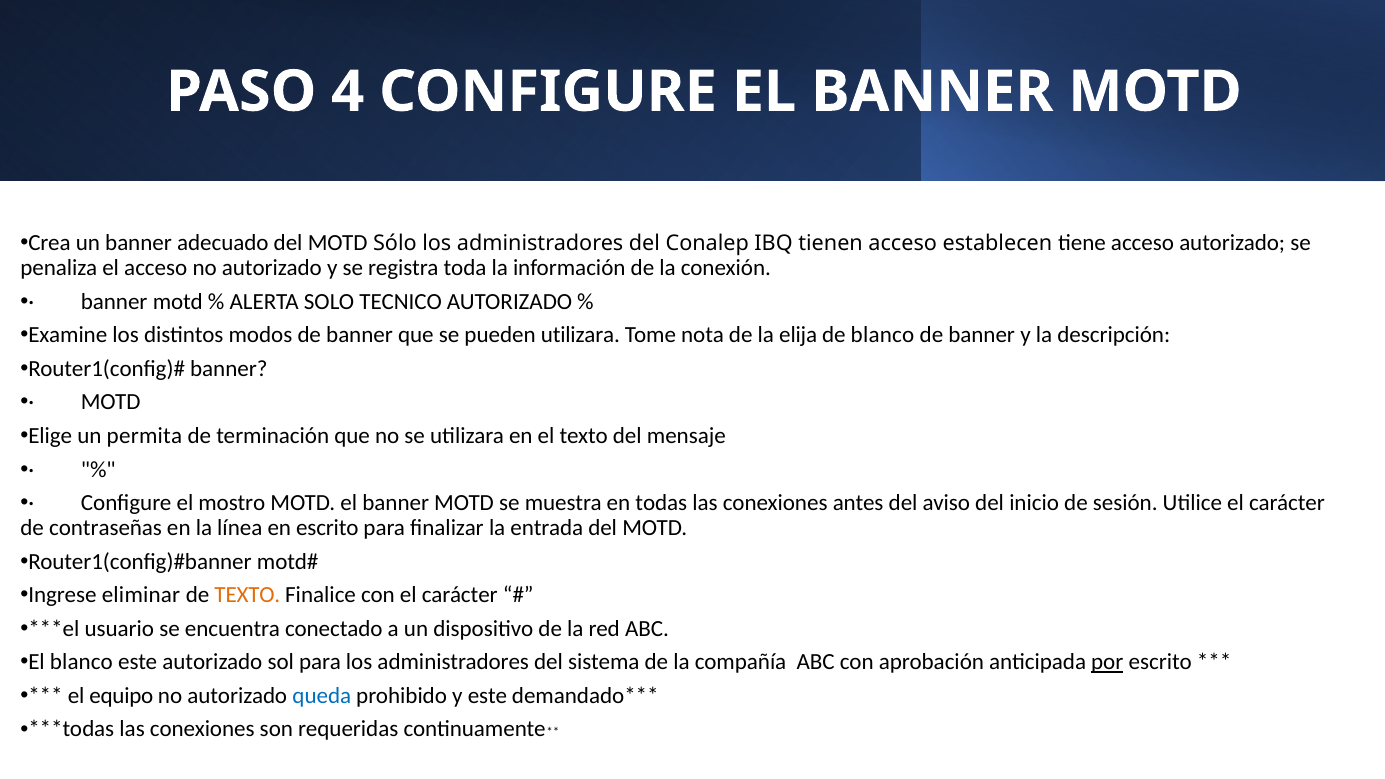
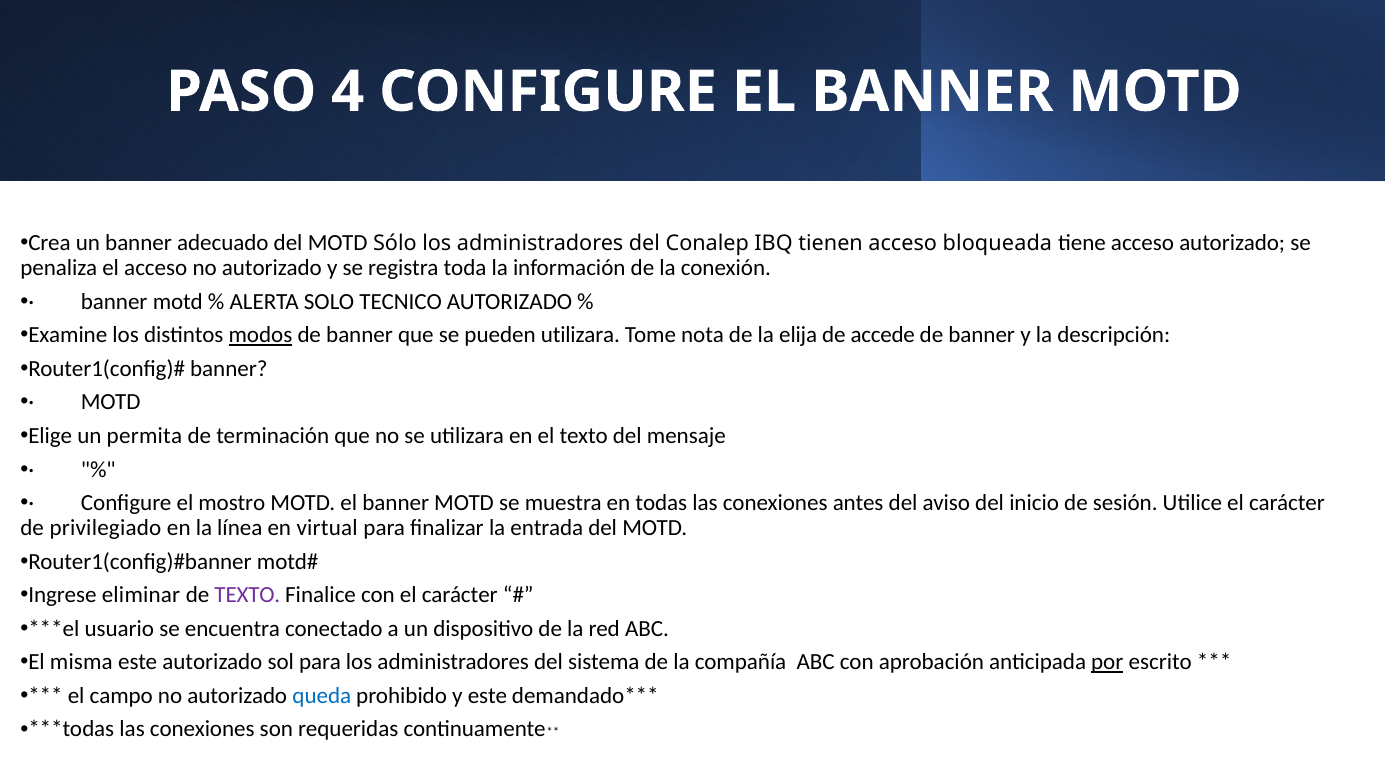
establecen: establecen -> bloqueada (997, 244)
modos underline: none -> present (260, 335)
de blanco: blanco -> accede (883, 335)
contraseñas: contraseñas -> privilegiado (105, 528)
en escrito: escrito -> virtual (327, 528)
TEXTO colour: orange -> purple (247, 595)
El blanco: blanco -> misma (81, 662)
equipo: equipo -> campo (121, 696)
